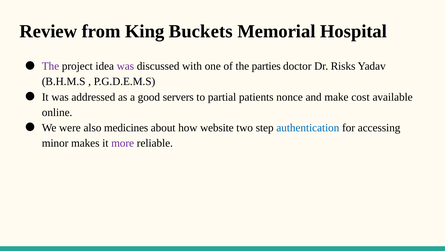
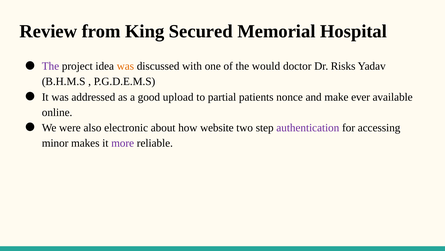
Buckets: Buckets -> Secured (201, 31)
was colour: purple -> orange (125, 66)
parties: parties -> would (266, 66)
servers: servers -> upload (178, 97)
cost: cost -> ever (361, 97)
medicines: medicines -> electronic (126, 127)
authentication colour: blue -> purple (308, 127)
